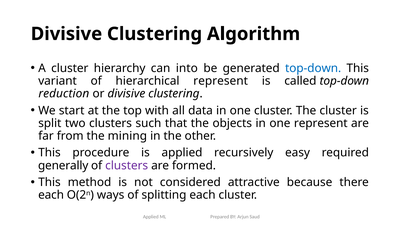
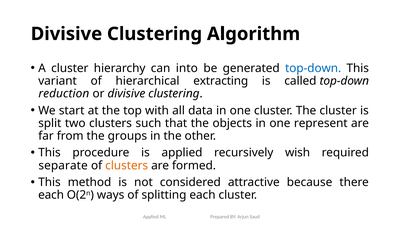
hierarchical represent: represent -> extracting (221, 81)
mining: mining -> groups (127, 136)
easy: easy -> wish (298, 153)
generally: generally -> separate (63, 165)
clusters colour: purple -> orange (127, 165)
